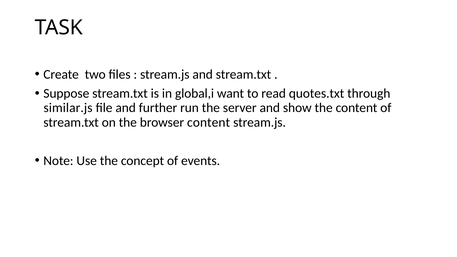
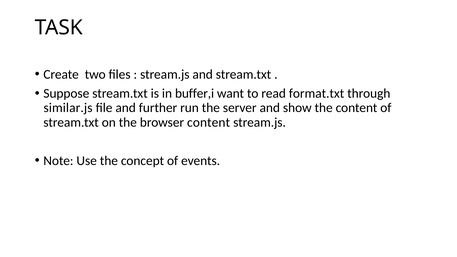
global,i: global,i -> buffer,i (195, 94)
quotes.txt: quotes.txt -> format.txt (317, 94)
